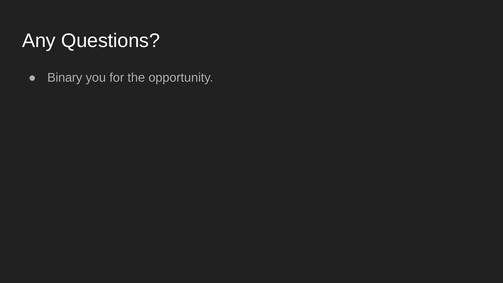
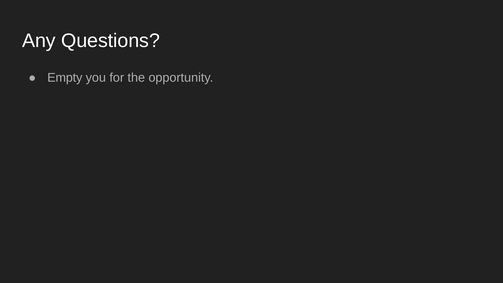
Binary: Binary -> Empty (65, 78)
